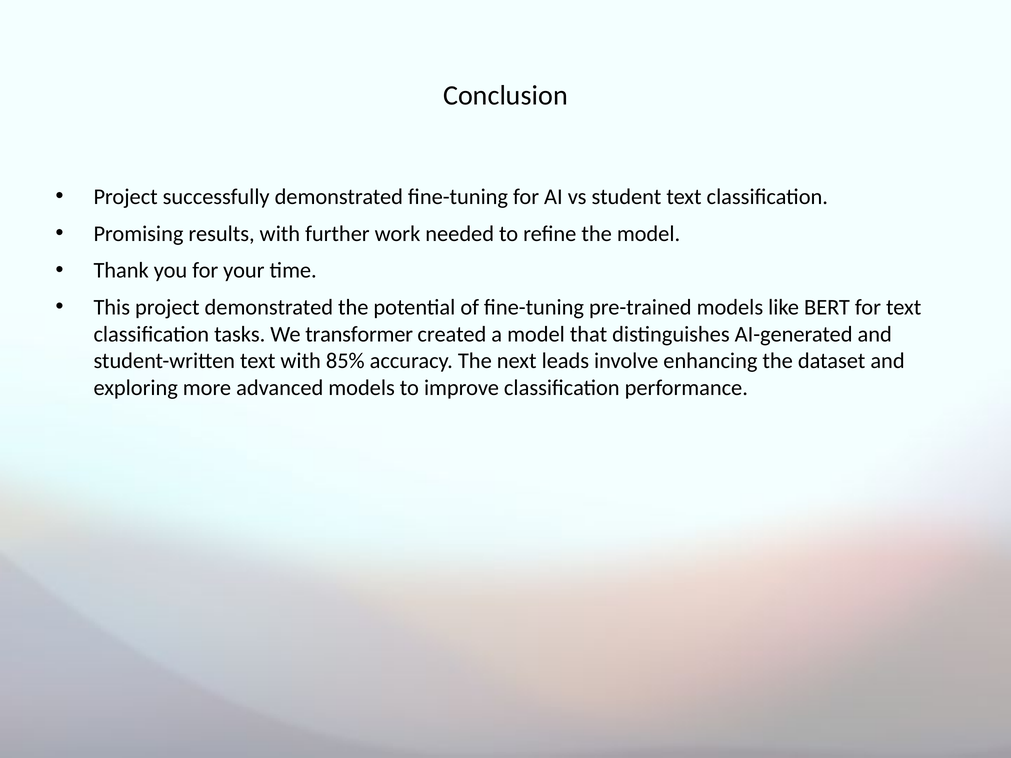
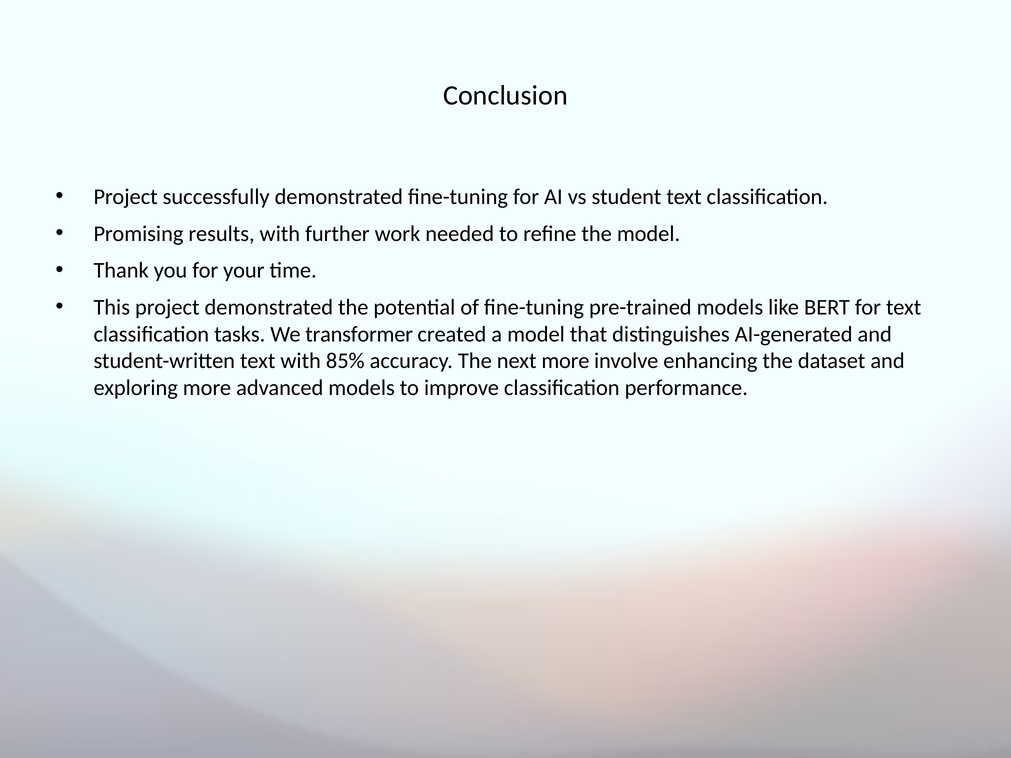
next leads: leads -> more (565, 361)
